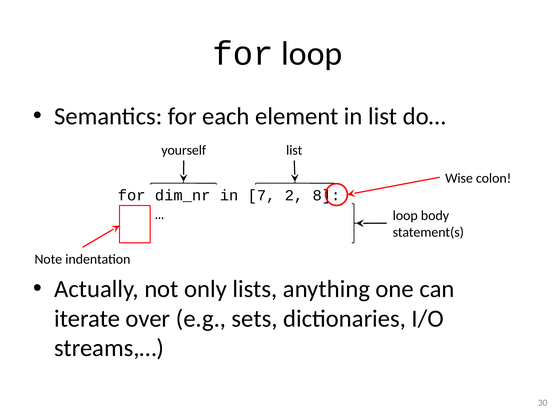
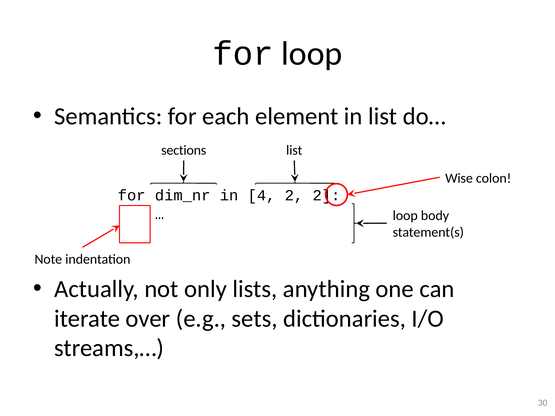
yourself: yourself -> sections (184, 150)
7: 7 -> 4 (262, 196)
2 8: 8 -> 2 (326, 196)
